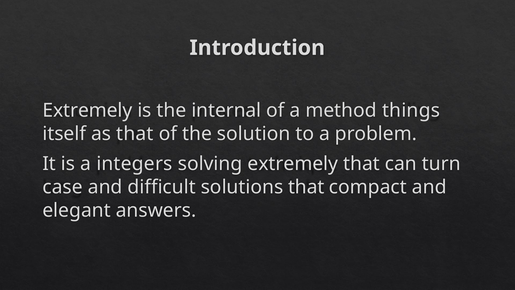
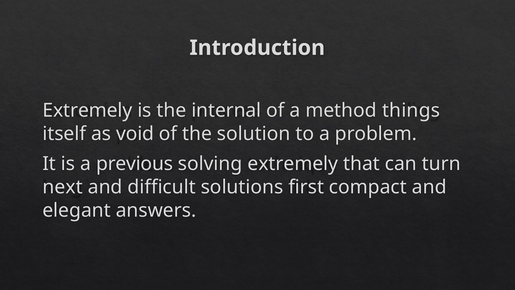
as that: that -> void (135, 134)
integers: integers -> previous (135, 164)
case: case -> next (63, 187)
solutions that: that -> first (306, 187)
